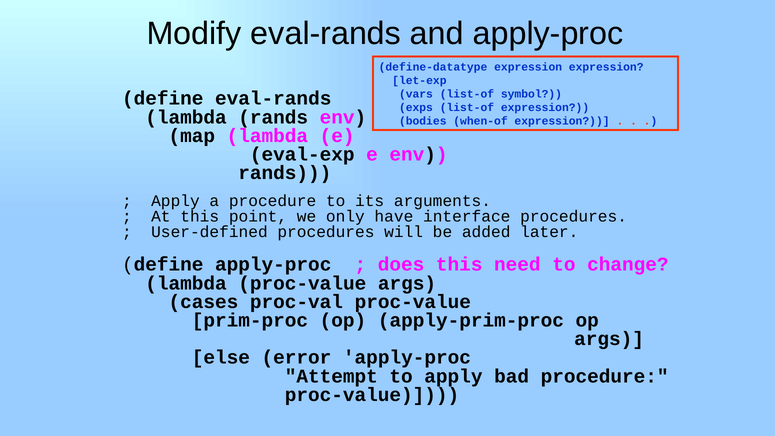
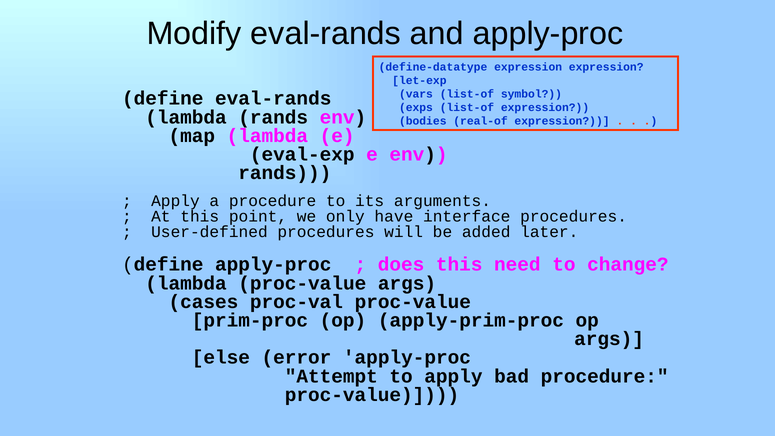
when-of: when-of -> real-of (481, 121)
